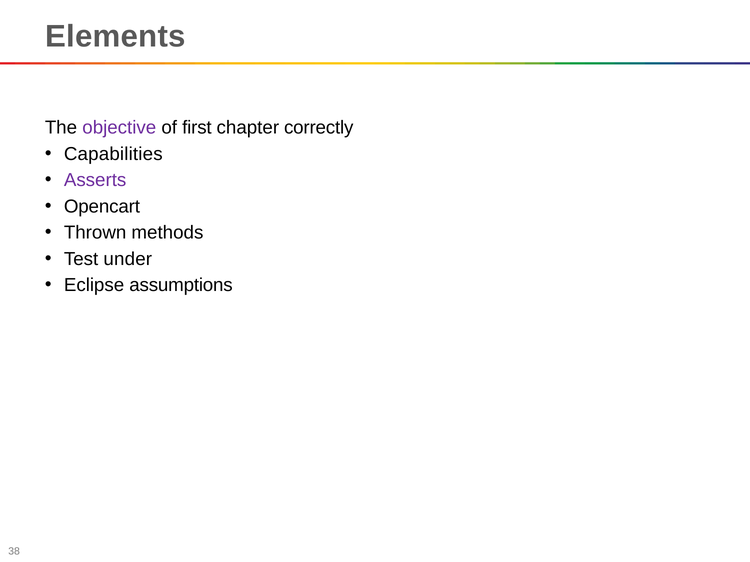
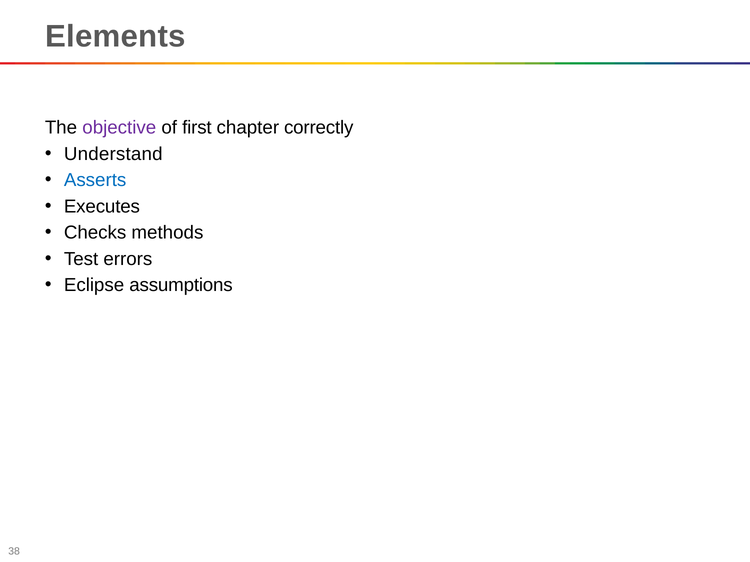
Capabilities: Capabilities -> Understand (113, 154)
Asserts colour: purple -> blue (95, 180)
Opencart: Opencart -> Executes (102, 207)
Thrown: Thrown -> Checks (95, 233)
under: under -> errors (128, 259)
